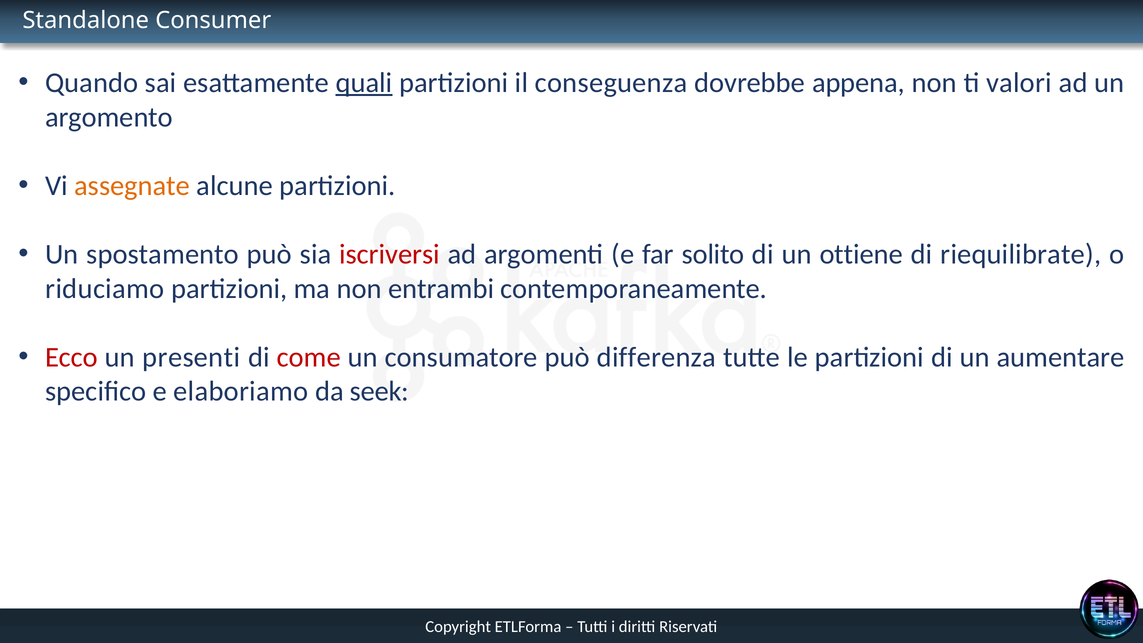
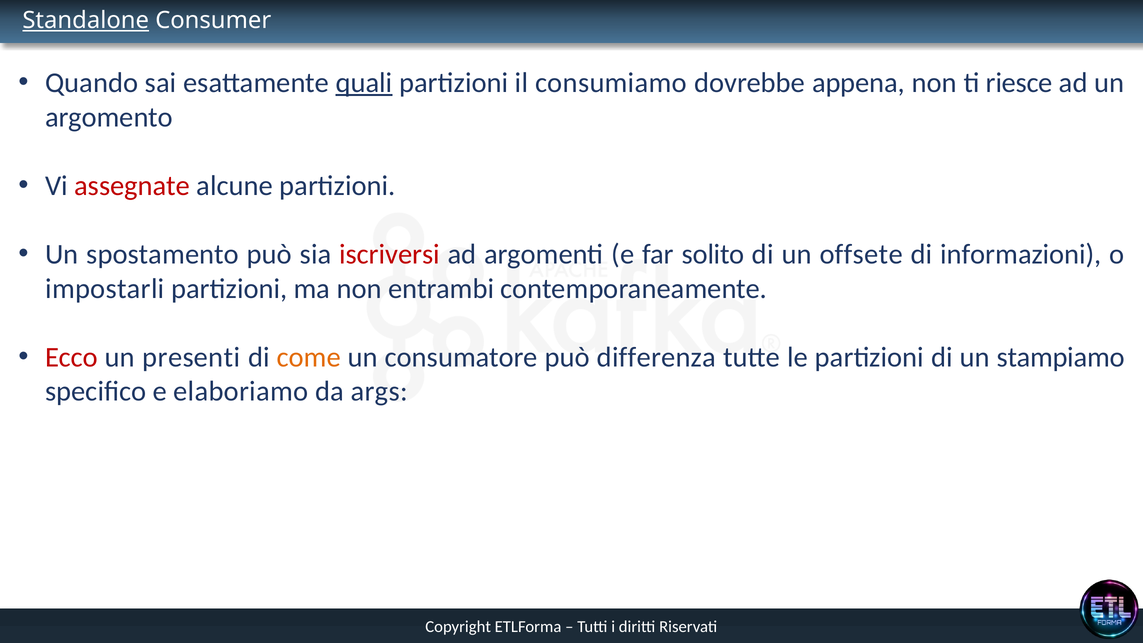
Standalone underline: none -> present (86, 21)
conseguenza: conseguenza -> consumiamo (611, 83)
valori: valori -> riesce (1019, 83)
assegnate colour: orange -> red (132, 186)
ottiene: ottiene -> offsete (861, 254)
riequilibrate: riequilibrate -> informazioni (1021, 254)
riduciamo: riduciamo -> impostarli (105, 289)
come colour: red -> orange (309, 357)
aumentare: aumentare -> stampiamo (1061, 357)
seek: seek -> args (379, 391)
